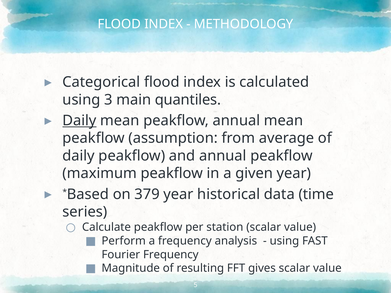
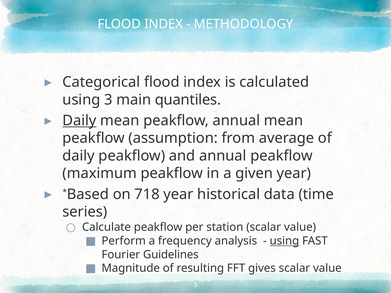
379: 379 -> 718 (147, 194)
using underline: none -> present (284, 241)
Fourier Frequency: Frequency -> Guidelines (171, 255)
